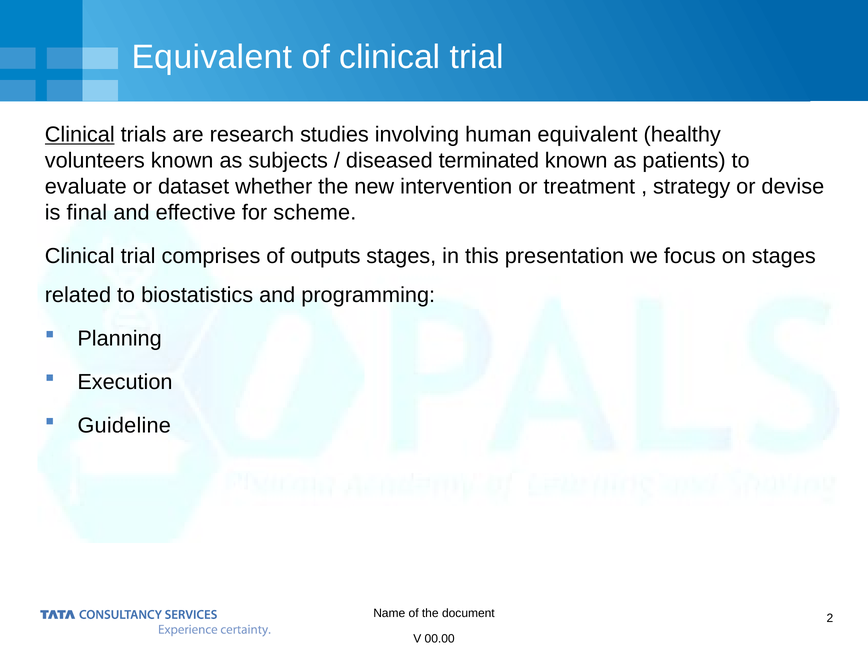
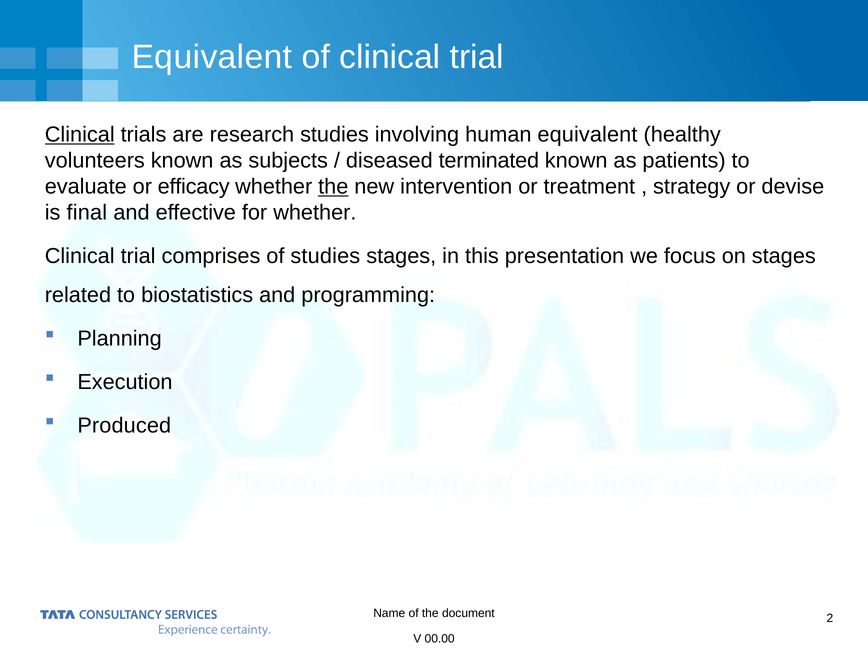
dataset: dataset -> efficacy (194, 187)
the underline: none -> present (333, 187)
for scheme: scheme -> whether (315, 213)
of outputs: outputs -> studies (325, 256)
Guideline: Guideline -> Produced (124, 425)
